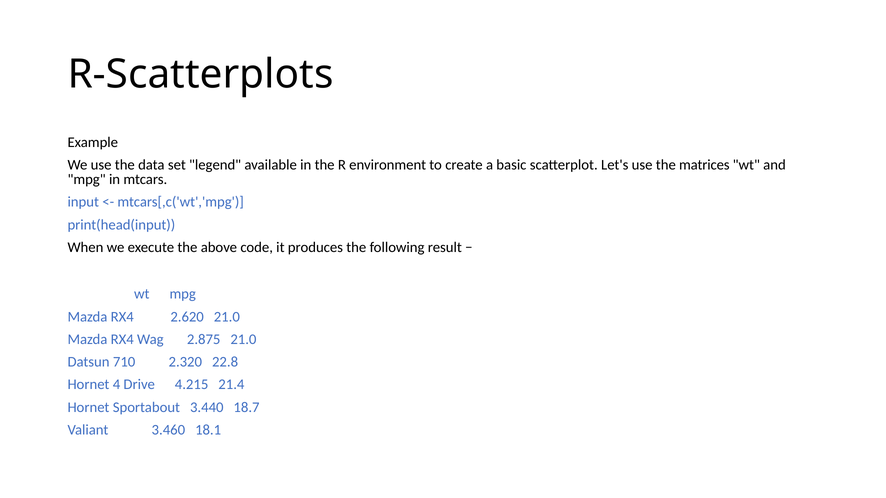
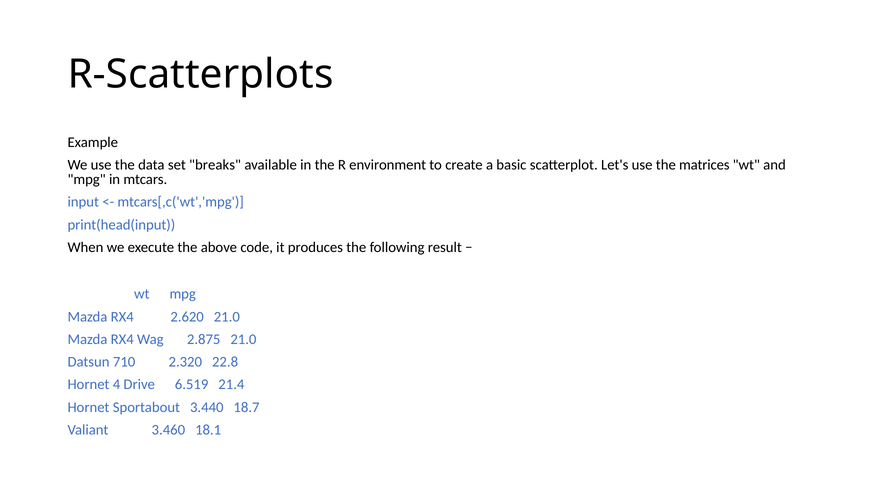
legend: legend -> breaks (215, 165)
4.215: 4.215 -> 6.519 (192, 385)
